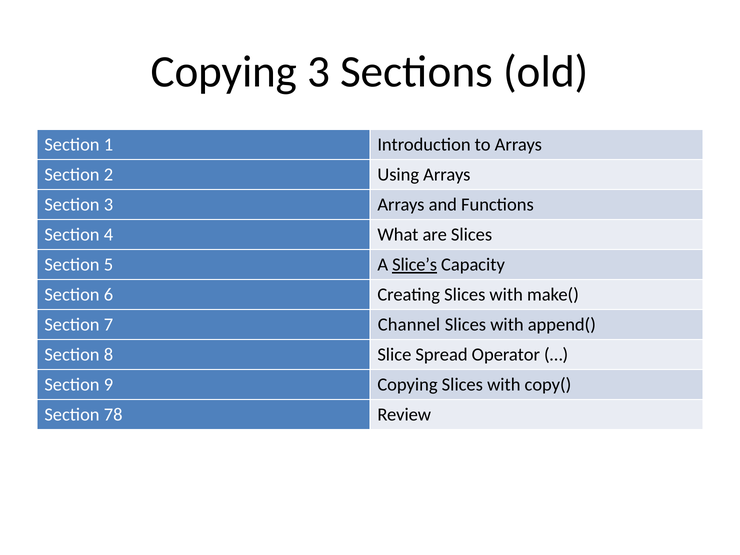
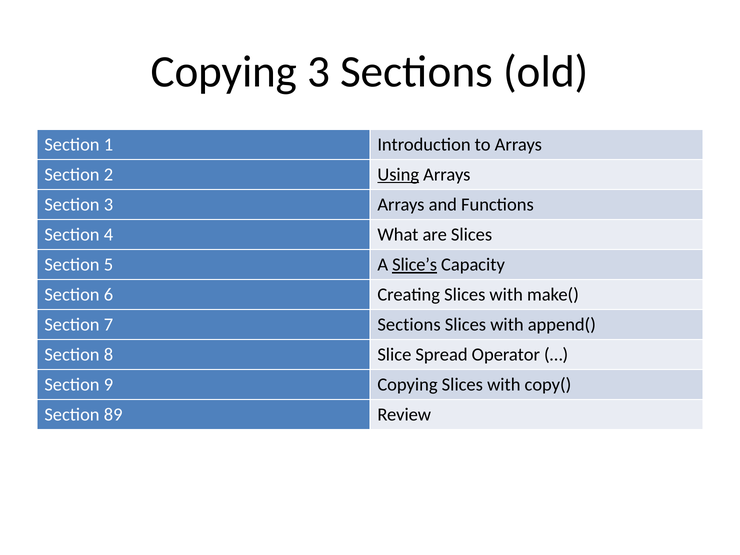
Using underline: none -> present (398, 175)
7 Channel: Channel -> Sections (409, 325)
78: 78 -> 89 (113, 415)
